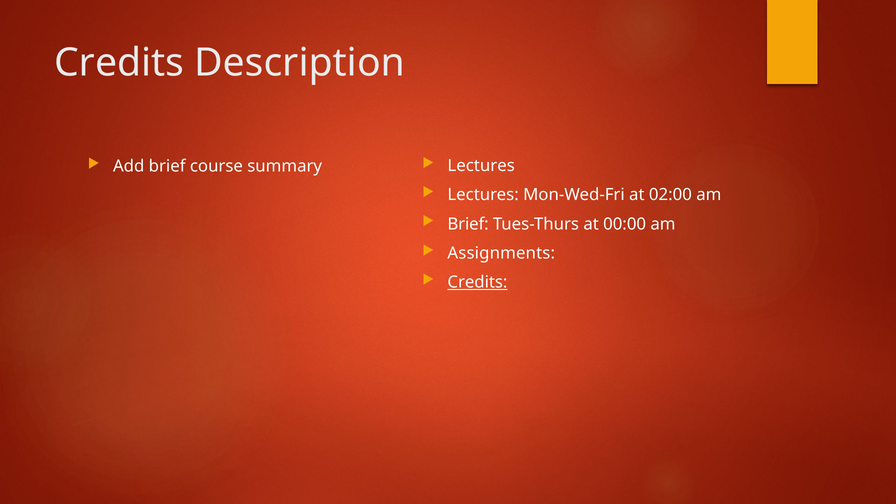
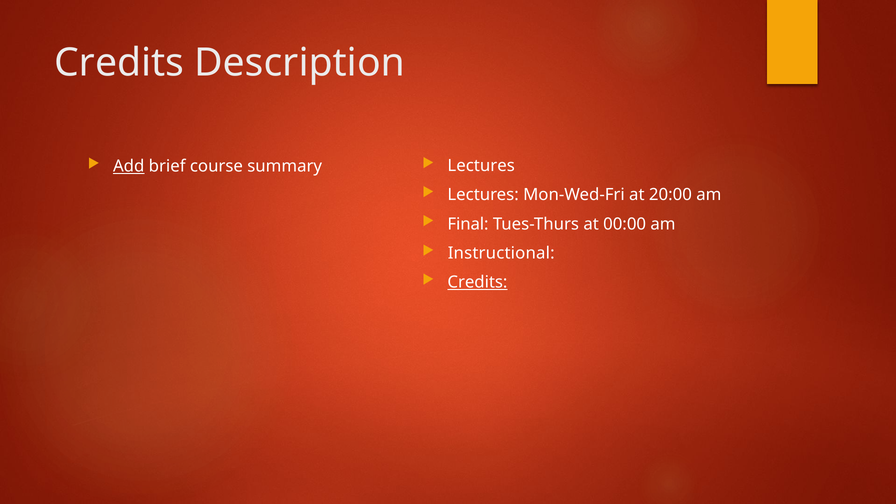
Add underline: none -> present (129, 166)
02:00: 02:00 -> 20:00 (670, 195)
Brief: Brief -> Final (468, 224)
Assignments: Assignments -> Instructional (501, 253)
